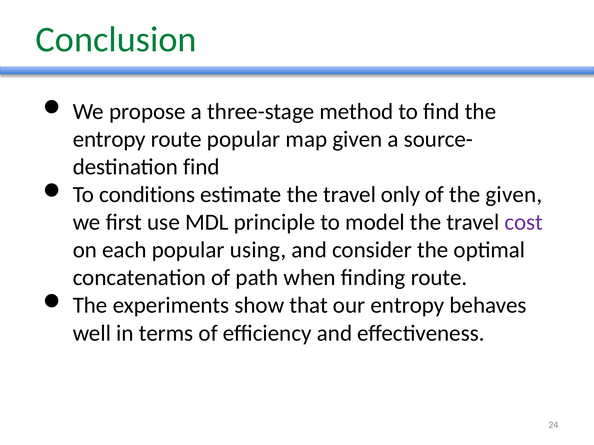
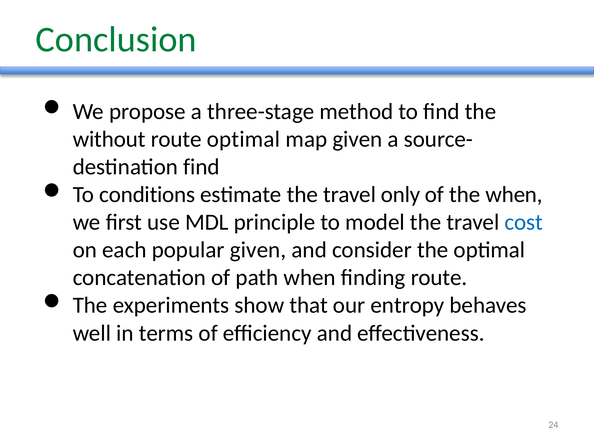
entropy: entropy -> without (109, 139)
route popular: popular -> optimal (244, 139)
the given: given -> when (514, 195)
cost colour: purple -> blue (524, 222)
popular using: using -> given (258, 250)
